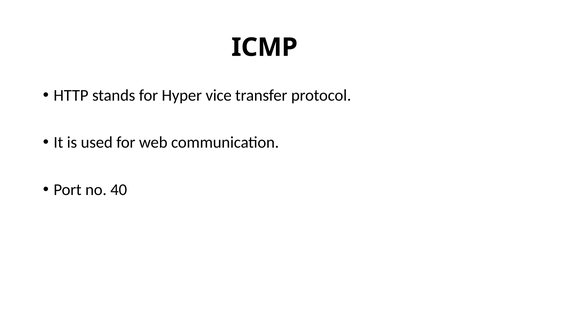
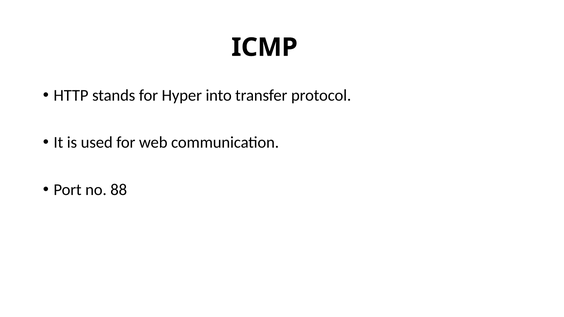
vice: vice -> into (219, 95)
40: 40 -> 88 (119, 190)
